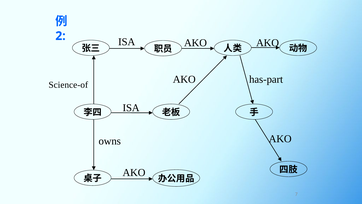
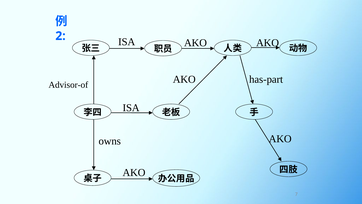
Science-of: Science-of -> Advisor-of (68, 85)
